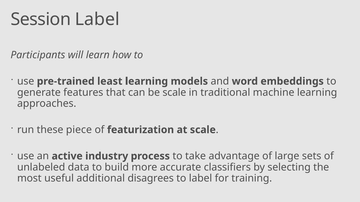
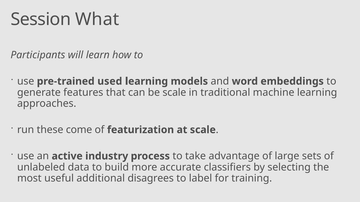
Session Label: Label -> What (97, 19)
least: least -> used (110, 81)
piece: piece -> come (79, 130)
